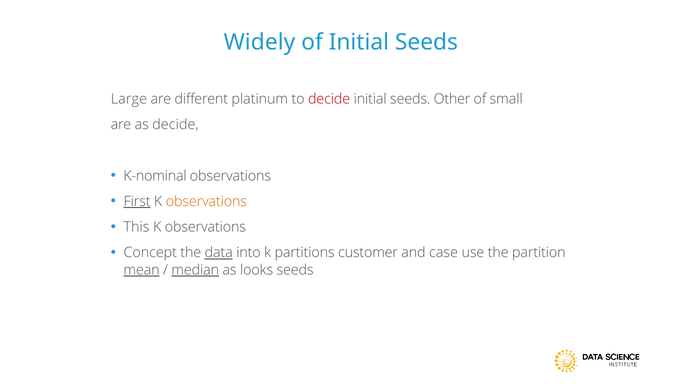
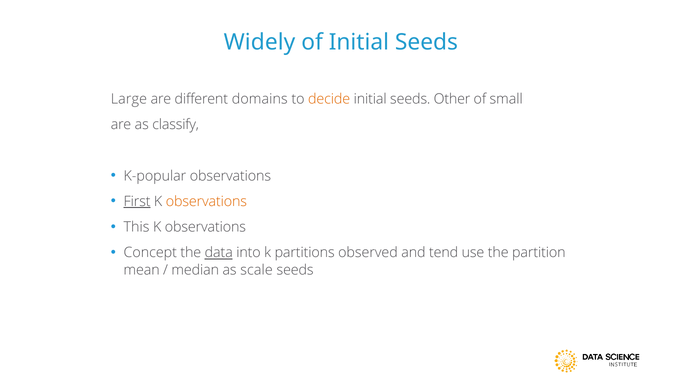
platinum: platinum -> domains (260, 99)
decide colour: red -> orange (329, 99)
as decide: decide -> classify (176, 125)
K-nominal: K-nominal -> K-popular (155, 176)
customer: customer -> observed (368, 252)
case: case -> tend (444, 252)
mean underline: present -> none (142, 270)
median underline: present -> none (195, 270)
looks: looks -> scale (257, 270)
